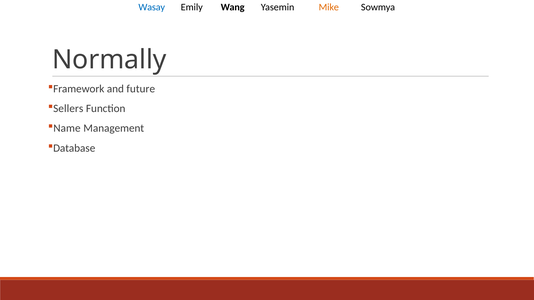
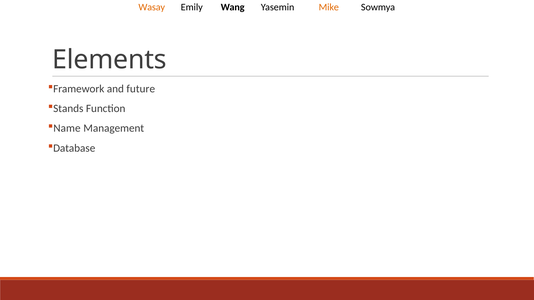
Wasay colour: blue -> orange (152, 7)
Normally: Normally -> Elements (109, 60)
Sellers: Sellers -> Stands (68, 109)
